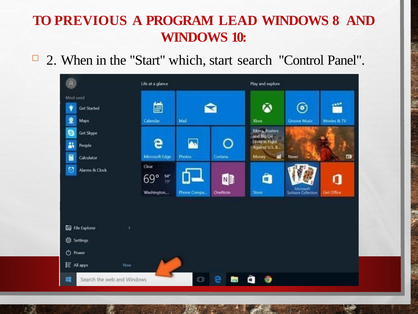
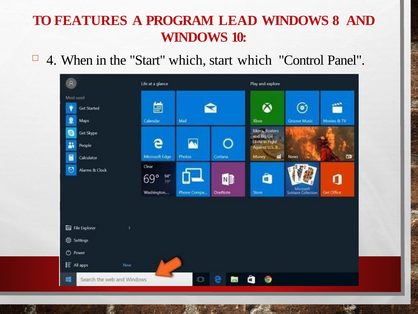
PREVIOUS: PREVIOUS -> FEATURES (91, 21)
2: 2 -> 4 (52, 60)
search: search -> which (255, 60)
